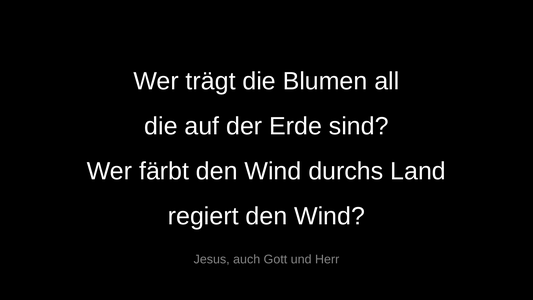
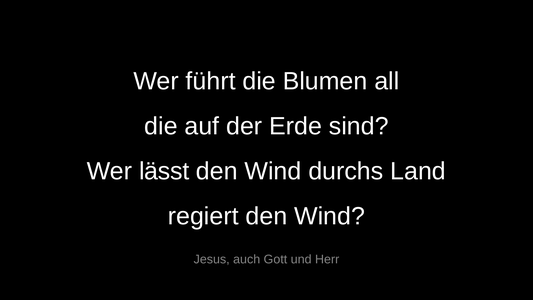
trägt: trägt -> führt (211, 81)
färbt: färbt -> lässt (164, 171)
